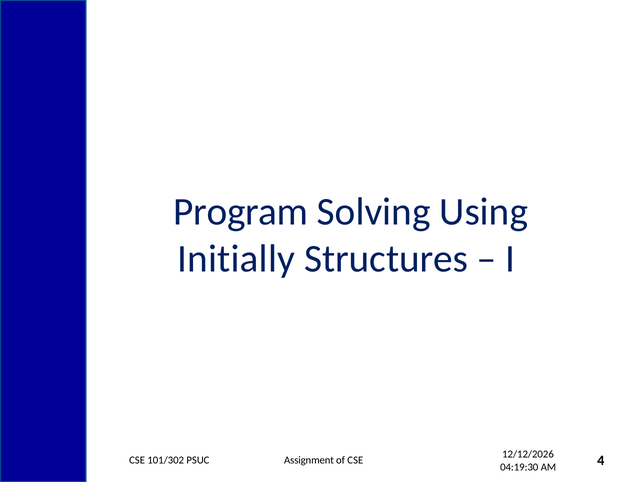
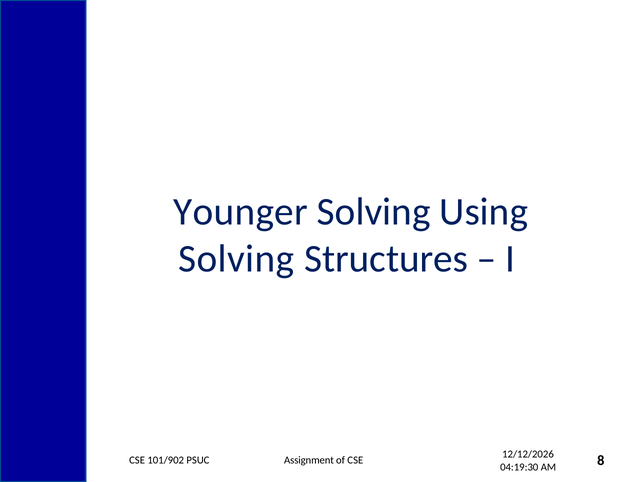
Program: Program -> Younger (241, 212)
Initially: Initially -> Solving (236, 259)
101/302: 101/302 -> 101/902 (166, 461)
4: 4 -> 8 (601, 461)
